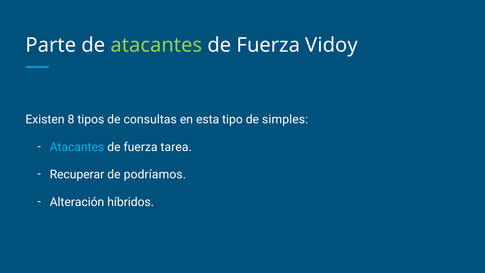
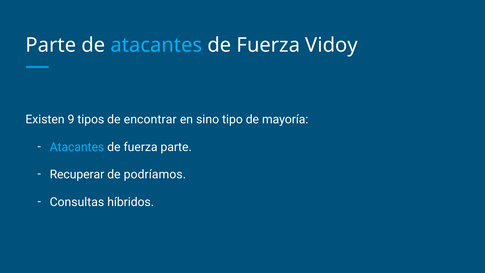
atacantes colour: light green -> light blue (156, 45)
8: 8 -> 9 (71, 119)
consultas: consultas -> encontrar (150, 119)
esta: esta -> sino (208, 119)
simples: simples -> mayoría (285, 119)
fuerza tarea: tarea -> parte (176, 147)
Alteración: Alteración -> Consultas (77, 202)
